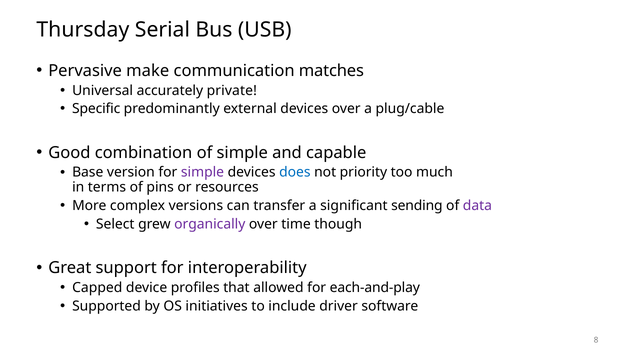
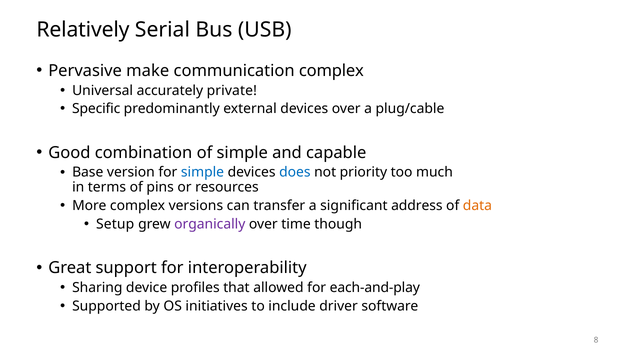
Thursday: Thursday -> Relatively (83, 30)
communication matches: matches -> complex (331, 71)
simple colour: purple -> blue (203, 172)
sending: sending -> address (417, 206)
data colour: purple -> orange (477, 206)
Select: Select -> Setup (115, 224)
Capped: Capped -> Sharing (97, 288)
